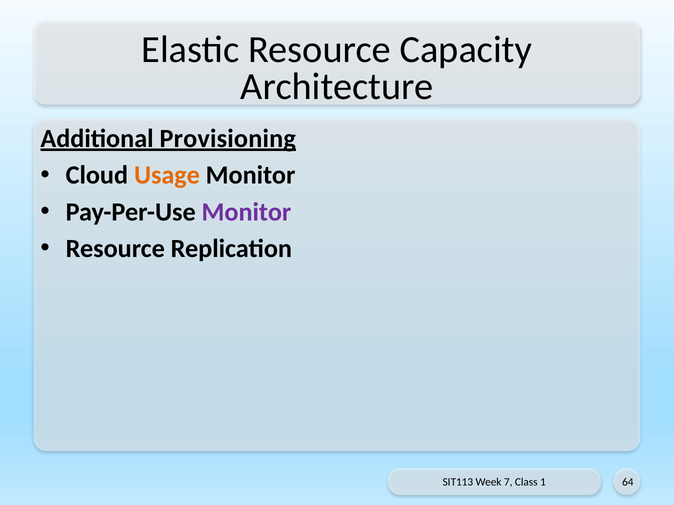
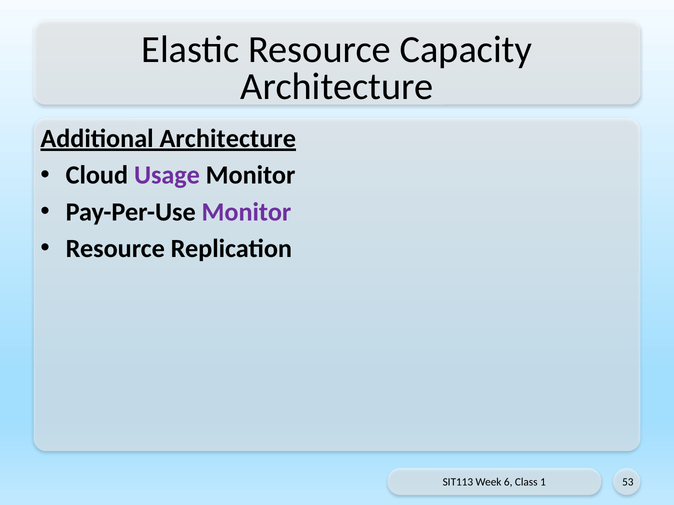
Additional Provisioning: Provisioning -> Architecture (228, 139)
Usage colour: orange -> purple (167, 175)
7: 7 -> 6 (508, 483)
64: 64 -> 53 (628, 483)
